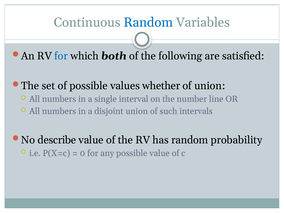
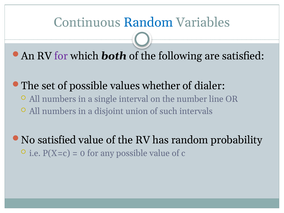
for colour: blue -> purple (61, 56)
of union: union -> dialer (210, 86)
No describe: describe -> satisfied (57, 140)
